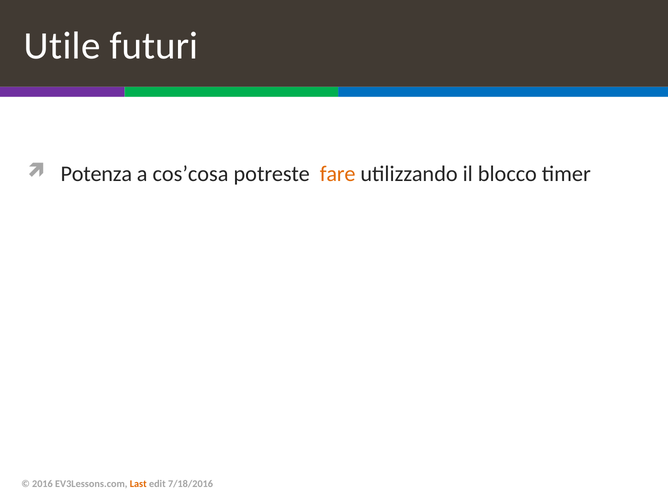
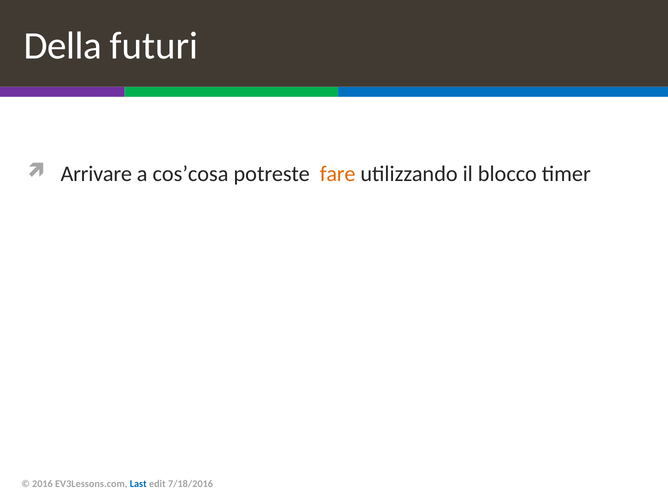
Utile: Utile -> Della (63, 46)
Potenza: Potenza -> Arrivare (96, 174)
Last colour: orange -> blue (138, 484)
